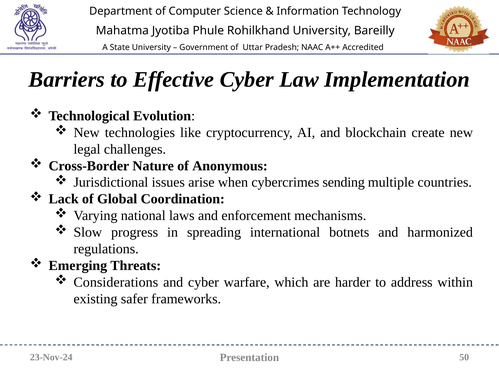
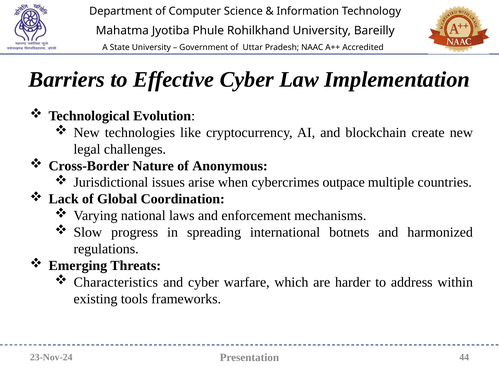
sending: sending -> outpace (344, 183)
Considerations: Considerations -> Characteristics (116, 282)
safer: safer -> tools (134, 299)
50: 50 -> 44 (464, 358)
